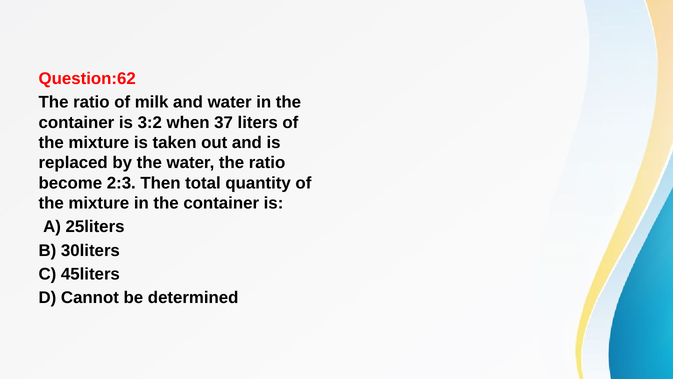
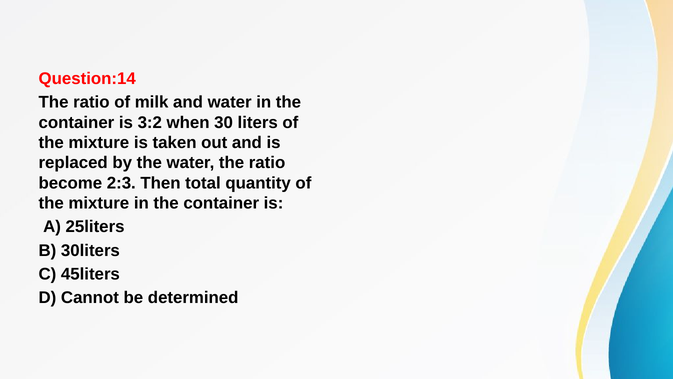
Question:62: Question:62 -> Question:14 (87, 79)
37: 37 -> 30 (224, 122)
